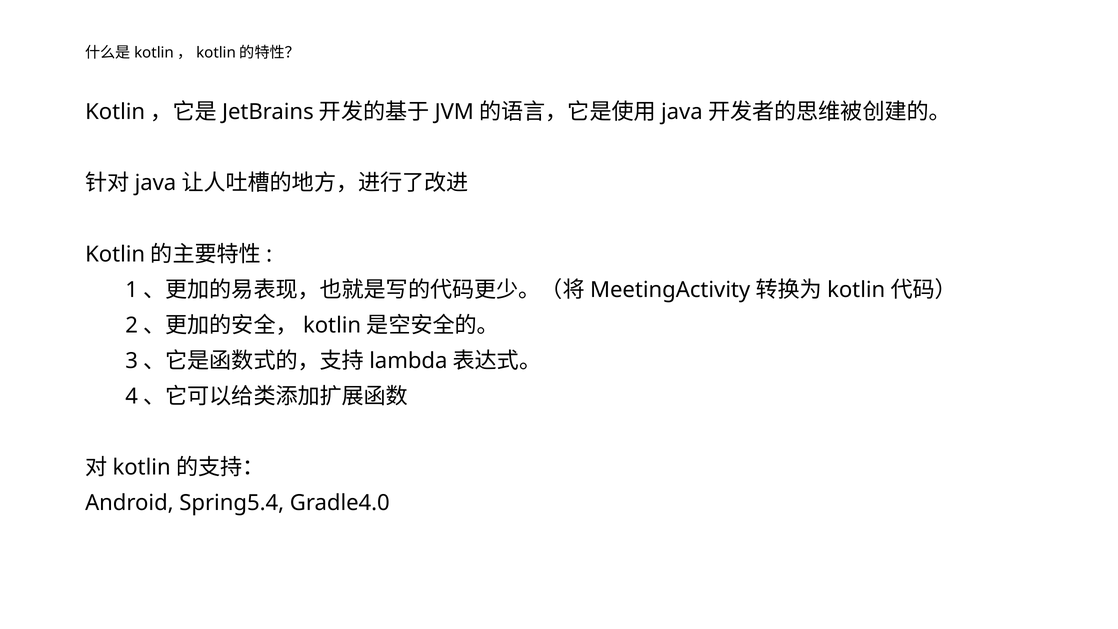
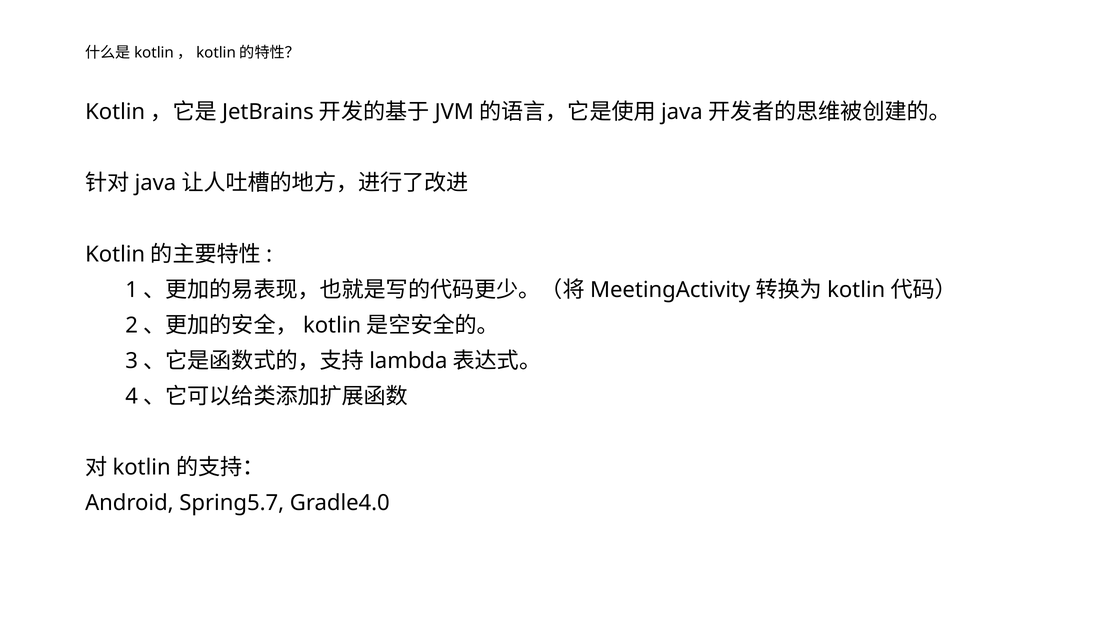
Spring5.4: Spring5.4 -> Spring5.7 (232, 503)
